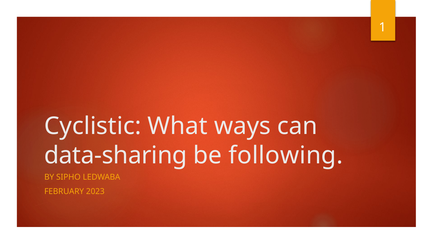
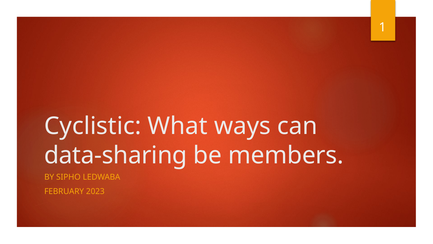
following: following -> members (286, 155)
